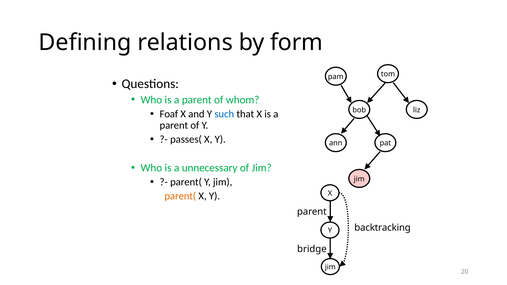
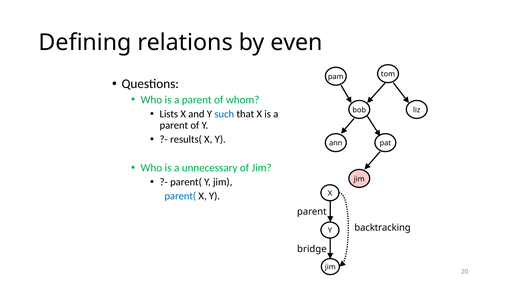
form: form -> even (297, 43)
Foaf: Foaf -> Lists (169, 114)
passes(: passes( -> results( (186, 140)
parent( colour: orange -> blue (180, 196)
